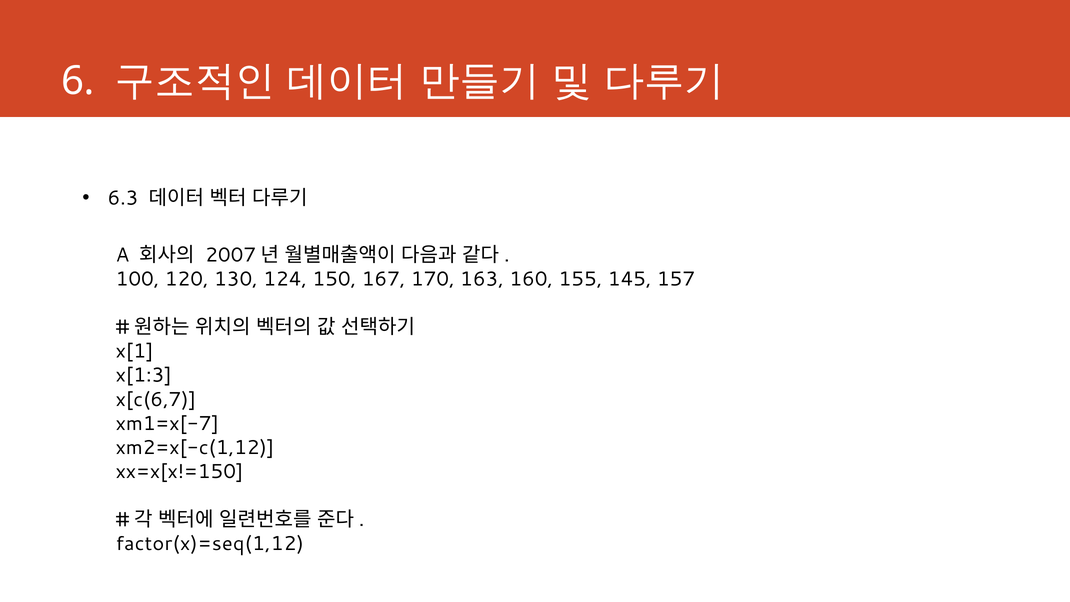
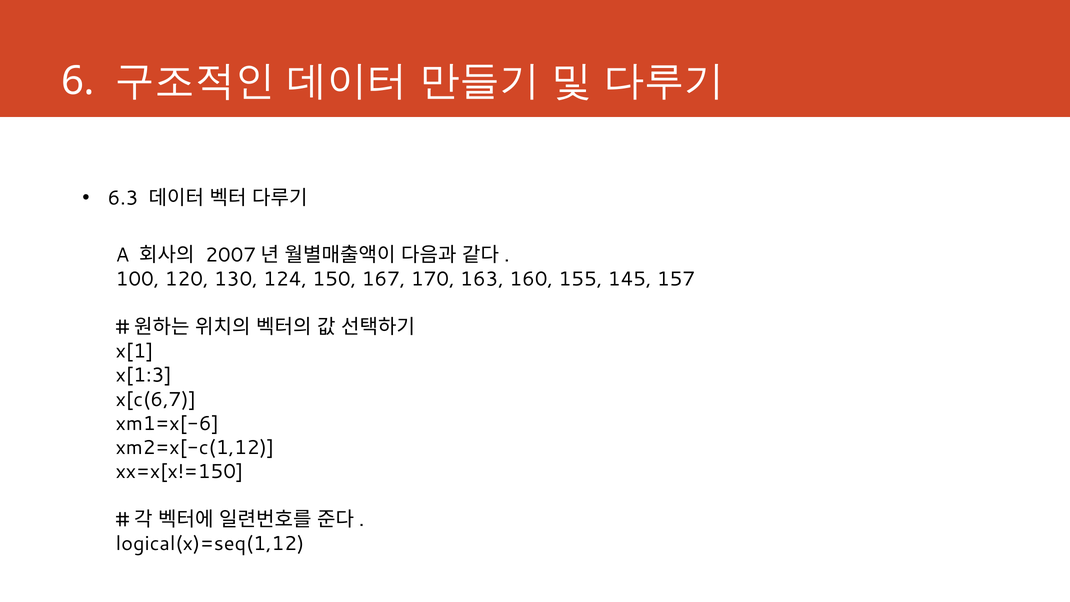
xm1=x[-7: xm1=x[-7 -> xm1=x[-6 (167, 423)
factor(x)=seq(1,12: factor(x)=seq(1,12 -> logical(x)=seq(1,12 (210, 544)
